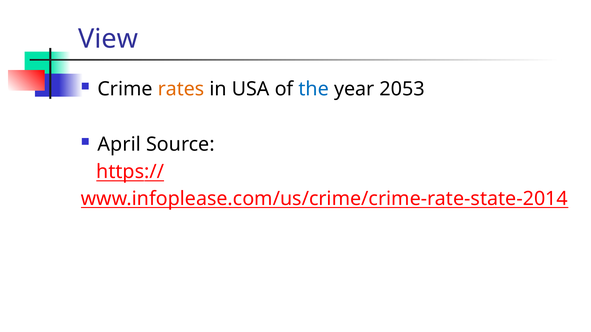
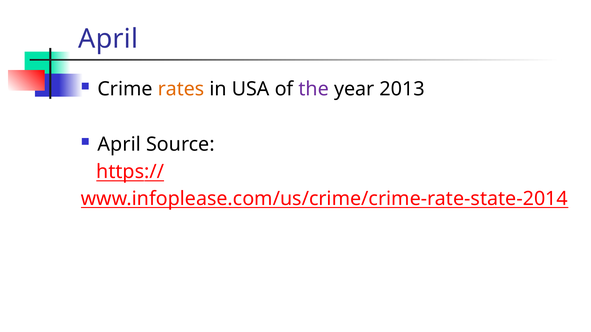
View: View -> April (108, 39)
the colour: blue -> purple (314, 89)
2053: 2053 -> 2013 (402, 89)
